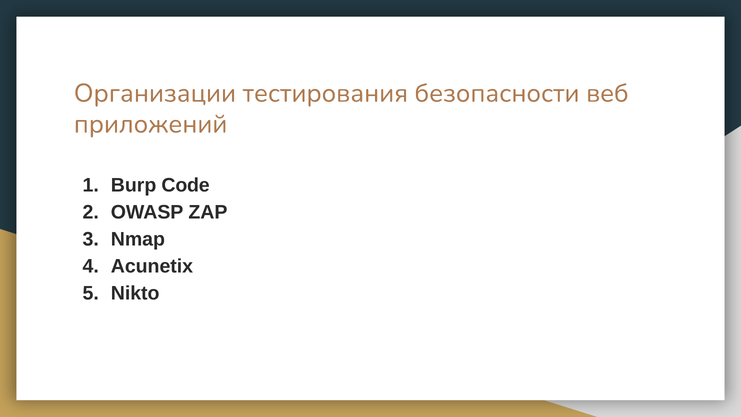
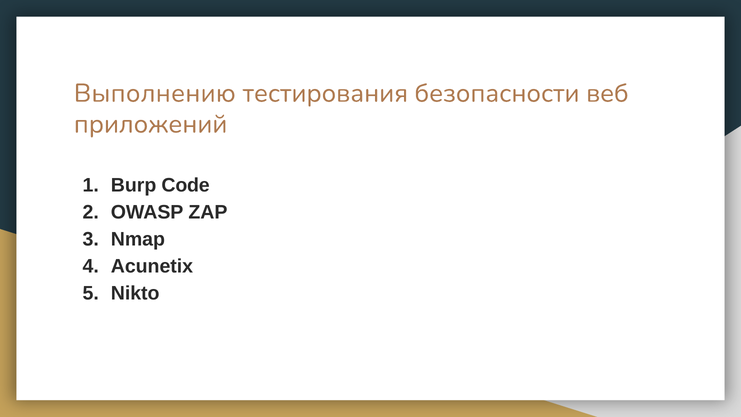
Организации: Организации -> Выполнению (155, 93)
